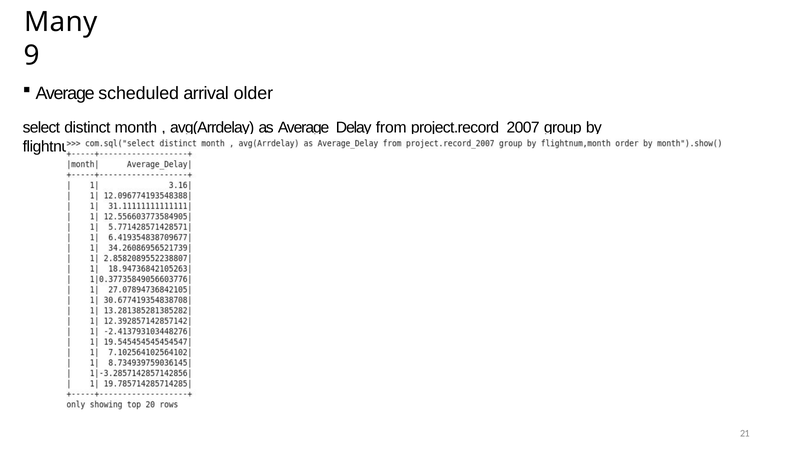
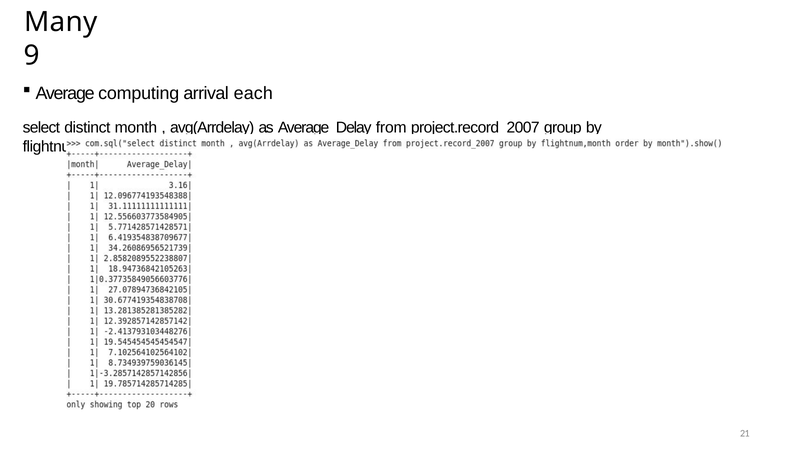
scheduled: scheduled -> computing (139, 94)
older: older -> each (253, 94)
